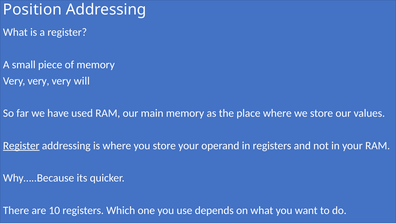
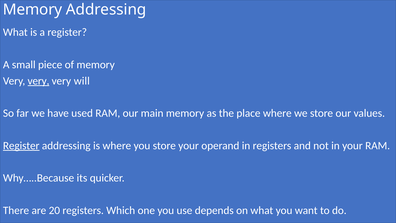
Position: Position -> Memory (33, 10)
very underline: none -> present (38, 81)
10: 10 -> 20 (54, 210)
